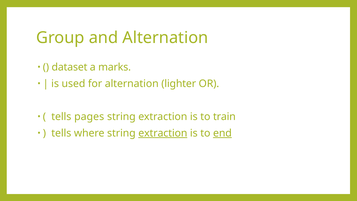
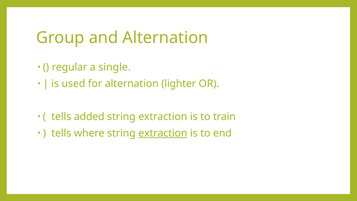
dataset: dataset -> regular (69, 67)
marks: marks -> single (114, 67)
pages: pages -> added (89, 117)
end underline: present -> none (222, 133)
